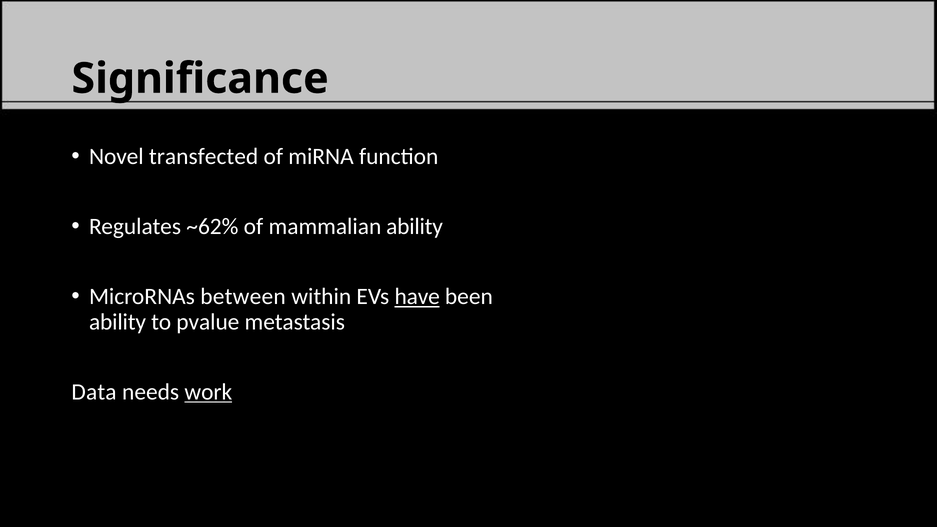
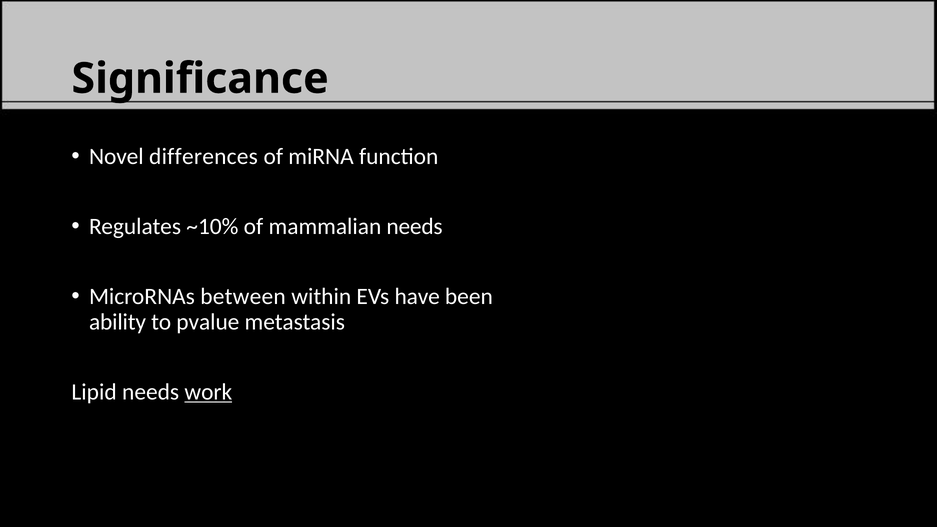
transfected: transfected -> differences (203, 156)
~62%: ~62% -> ~10% (212, 226)
mammalian ability: ability -> needs (415, 226)
have underline: present -> none (417, 297)
Data: Data -> Lipid (94, 392)
